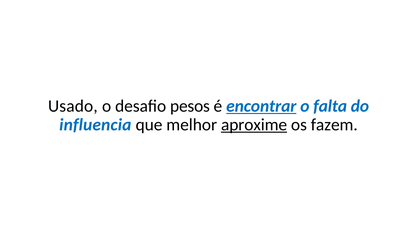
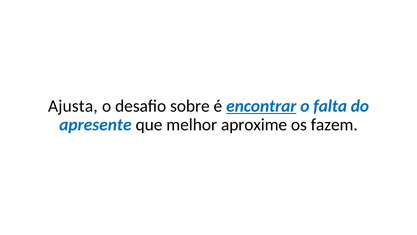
Usado: Usado -> Ajusta (73, 106)
pesos: pesos -> sobre (190, 106)
influencia: influencia -> apresente (95, 124)
aproxime underline: present -> none (254, 124)
